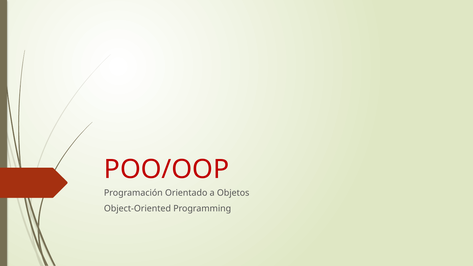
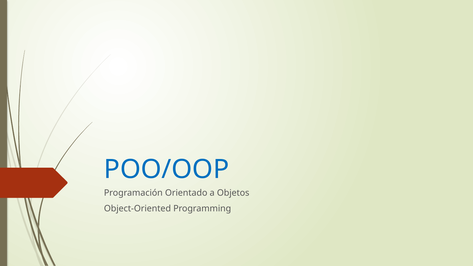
POO/OOP colour: red -> blue (167, 169)
